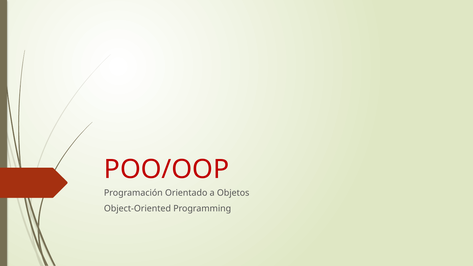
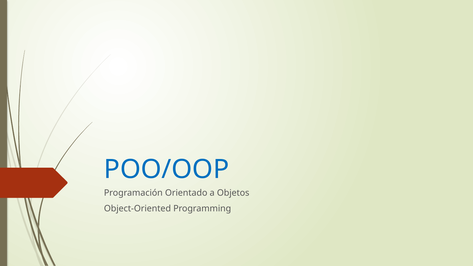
POO/OOP colour: red -> blue (167, 169)
